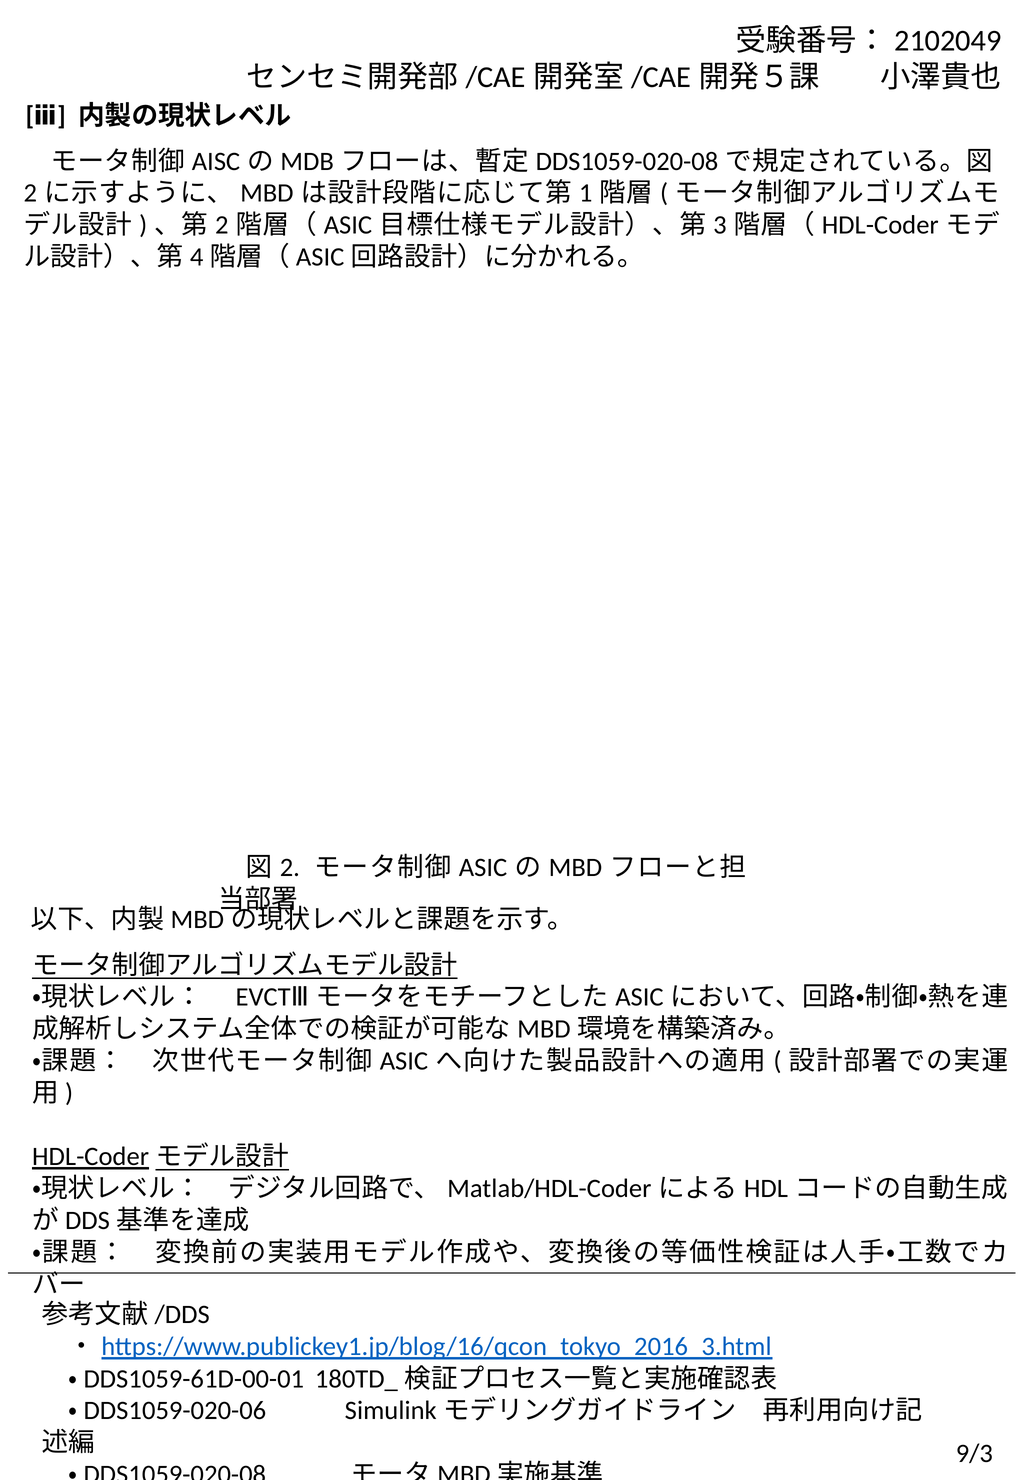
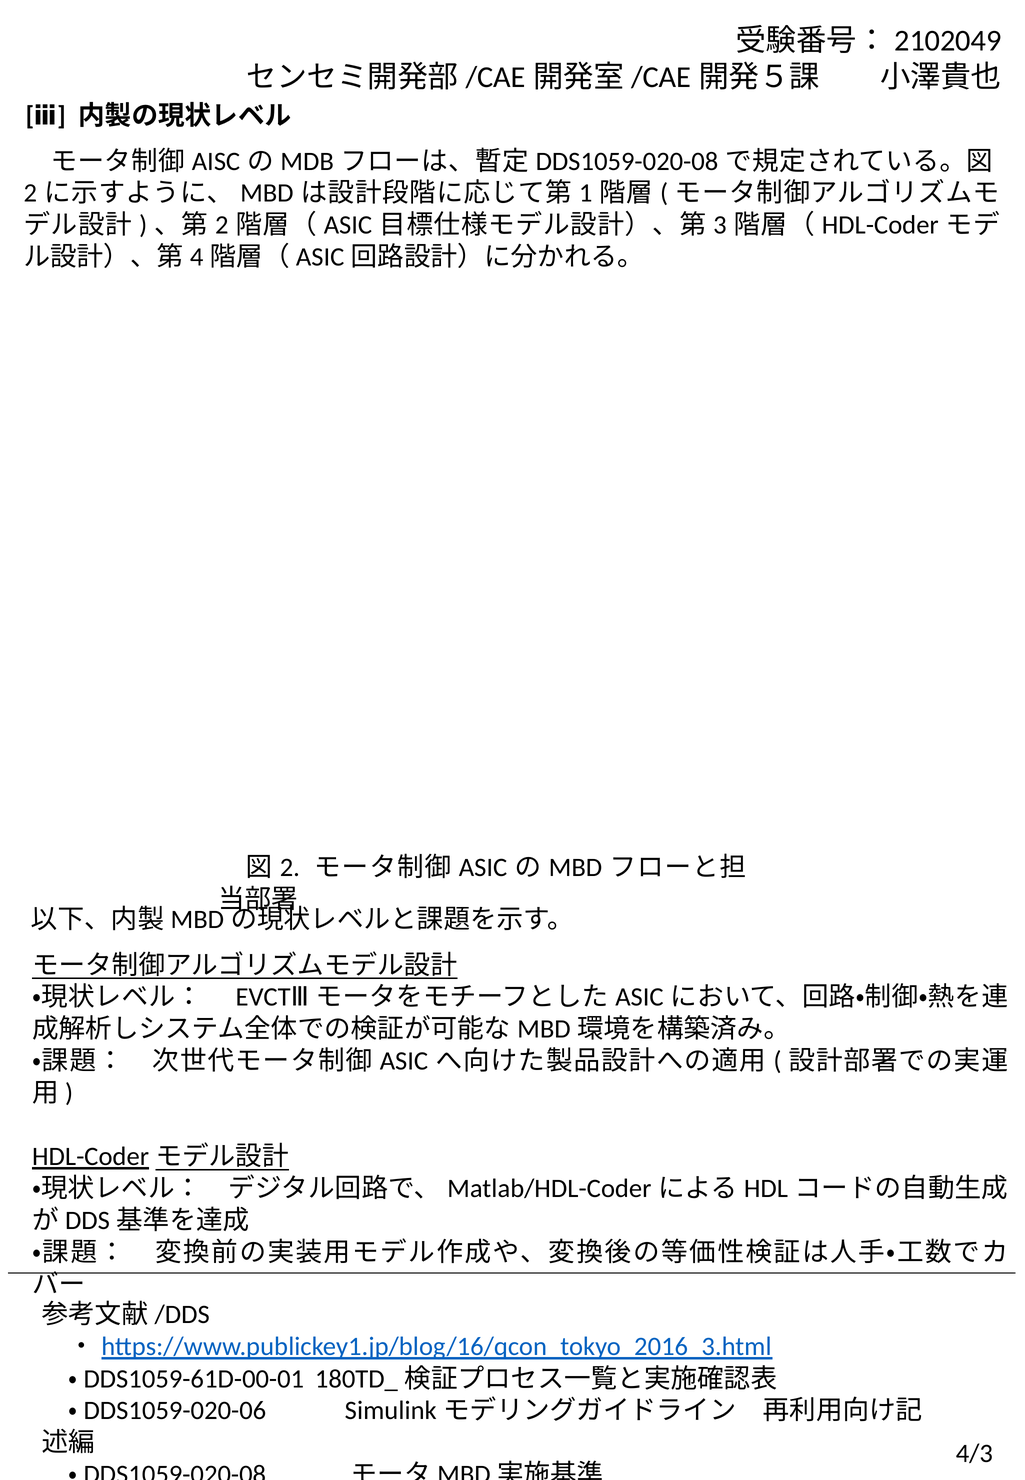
9/3: 9/3 -> 4/3 (974, 1454)
